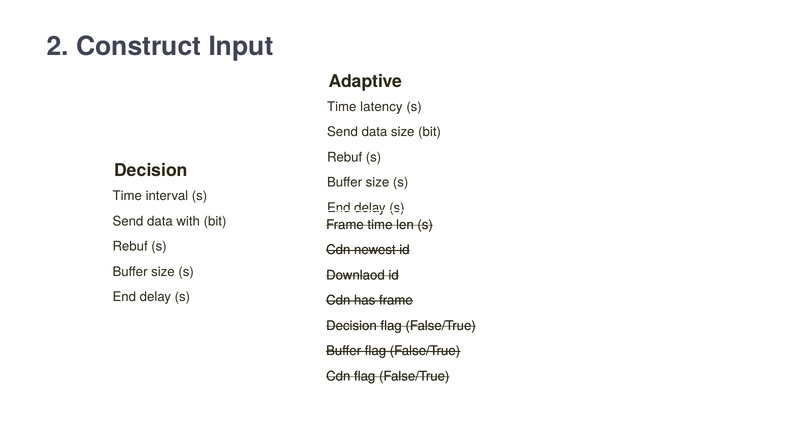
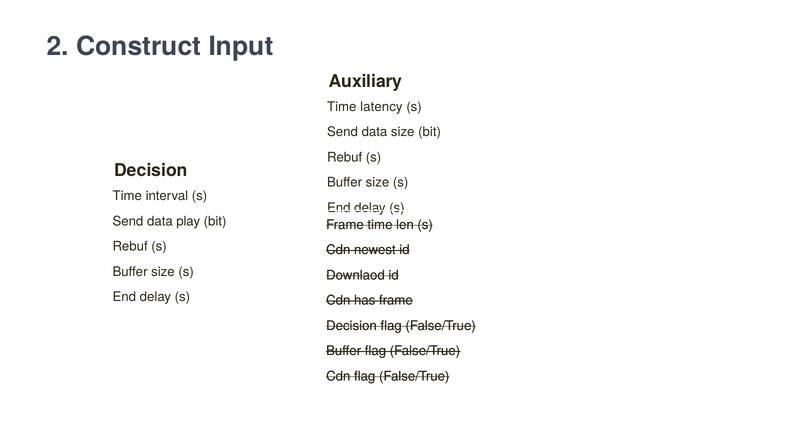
Adaptive: Adaptive -> Auxiliary (365, 82)
with: with -> play (188, 221)
